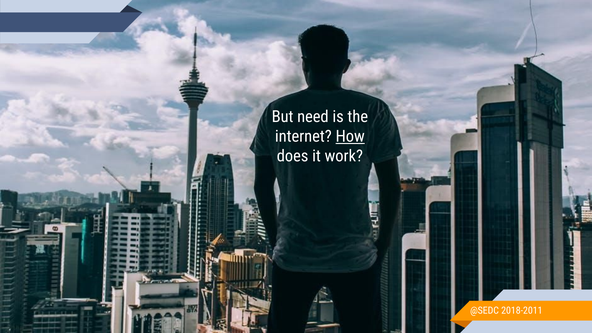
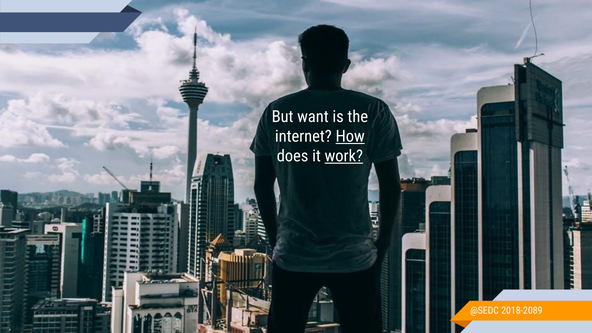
need: need -> want (313, 117)
work underline: none -> present (344, 156)
2018-2011: 2018-2011 -> 2018-2089 (522, 311)
